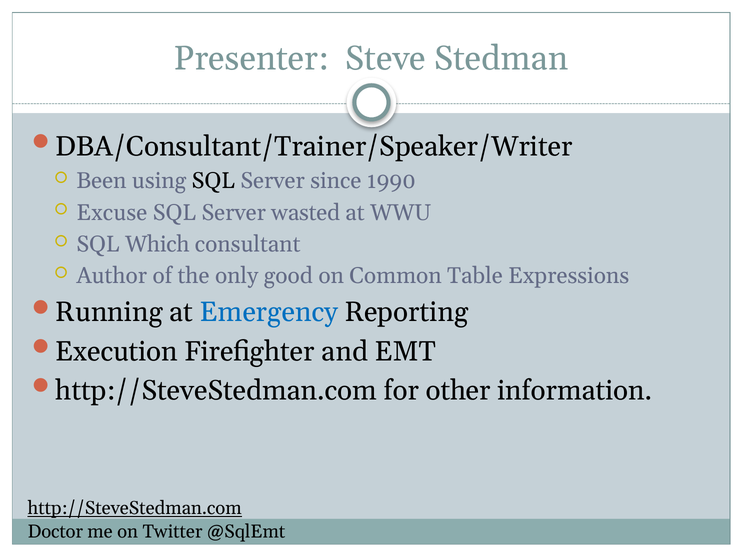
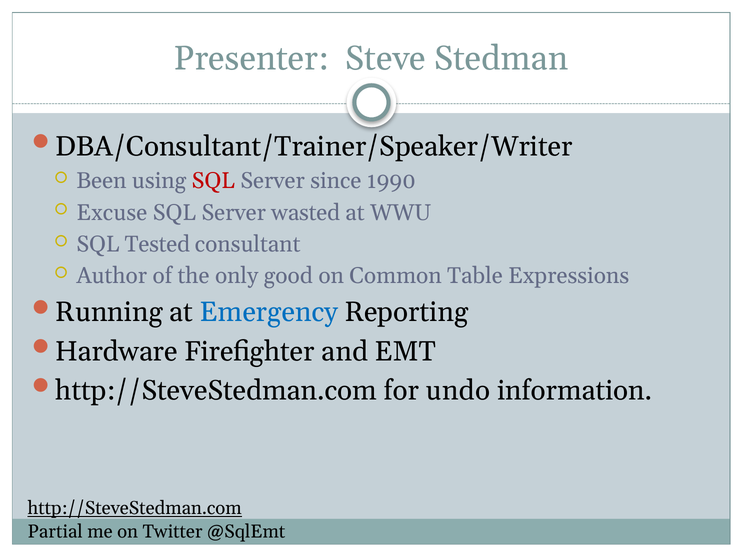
SQL colour: black -> red (213, 181)
Which: Which -> Tested (157, 244)
Execution: Execution -> Hardware (117, 351)
other: other -> undo (458, 391)
Doctor: Doctor -> Partial (55, 532)
